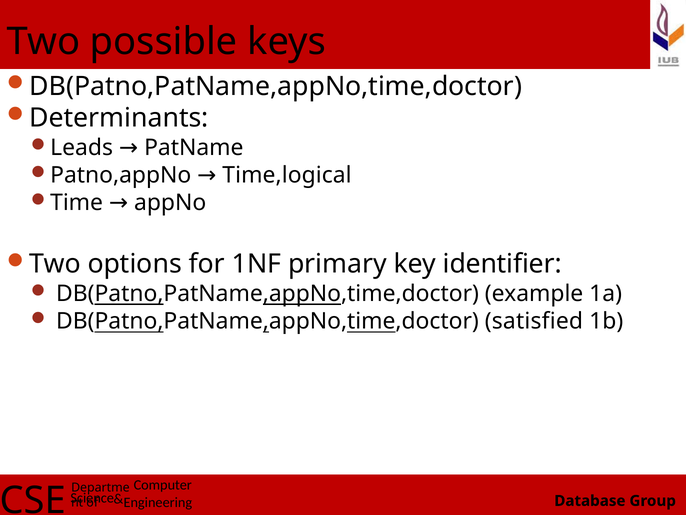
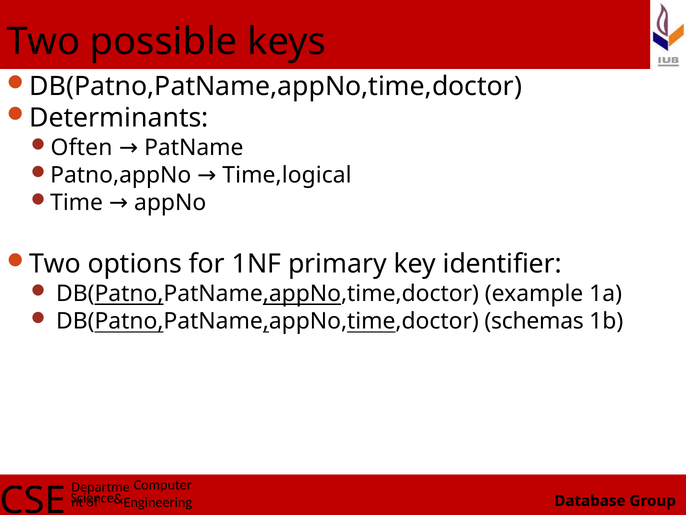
Leads: Leads -> Often (82, 148)
satisfied: satisfied -> schemas (534, 321)
